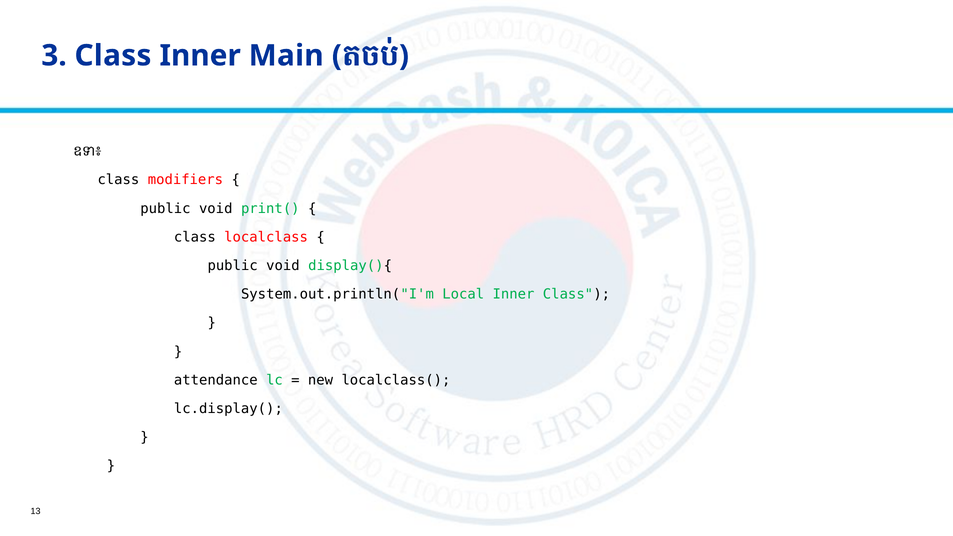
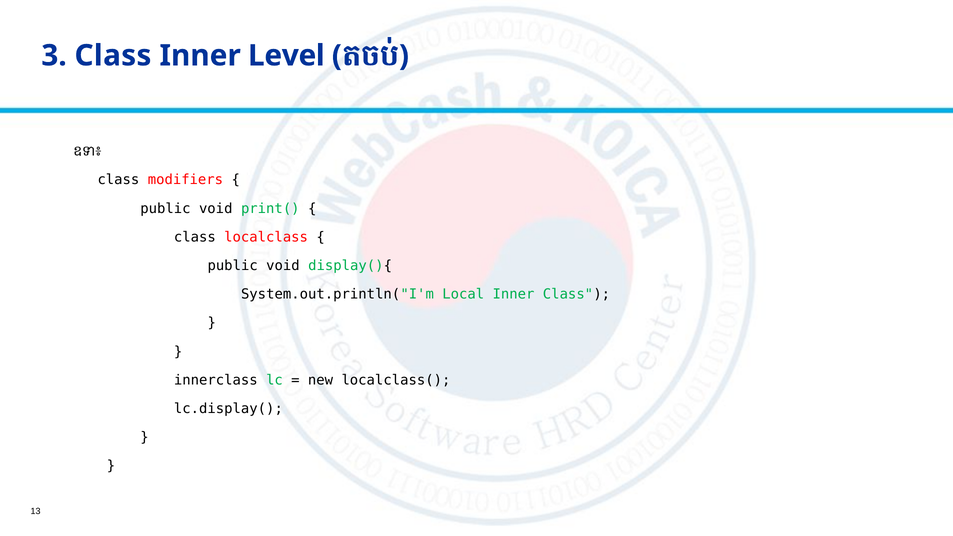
Main: Main -> Level (286, 56)
attendance: attendance -> innerclass (216, 380)
